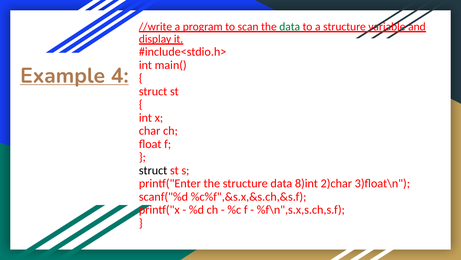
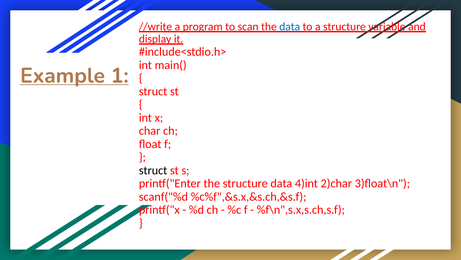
data colour: green -> blue (290, 26)
4: 4 -> 1 (120, 75)
8)int: 8)int -> 4)int (306, 183)
